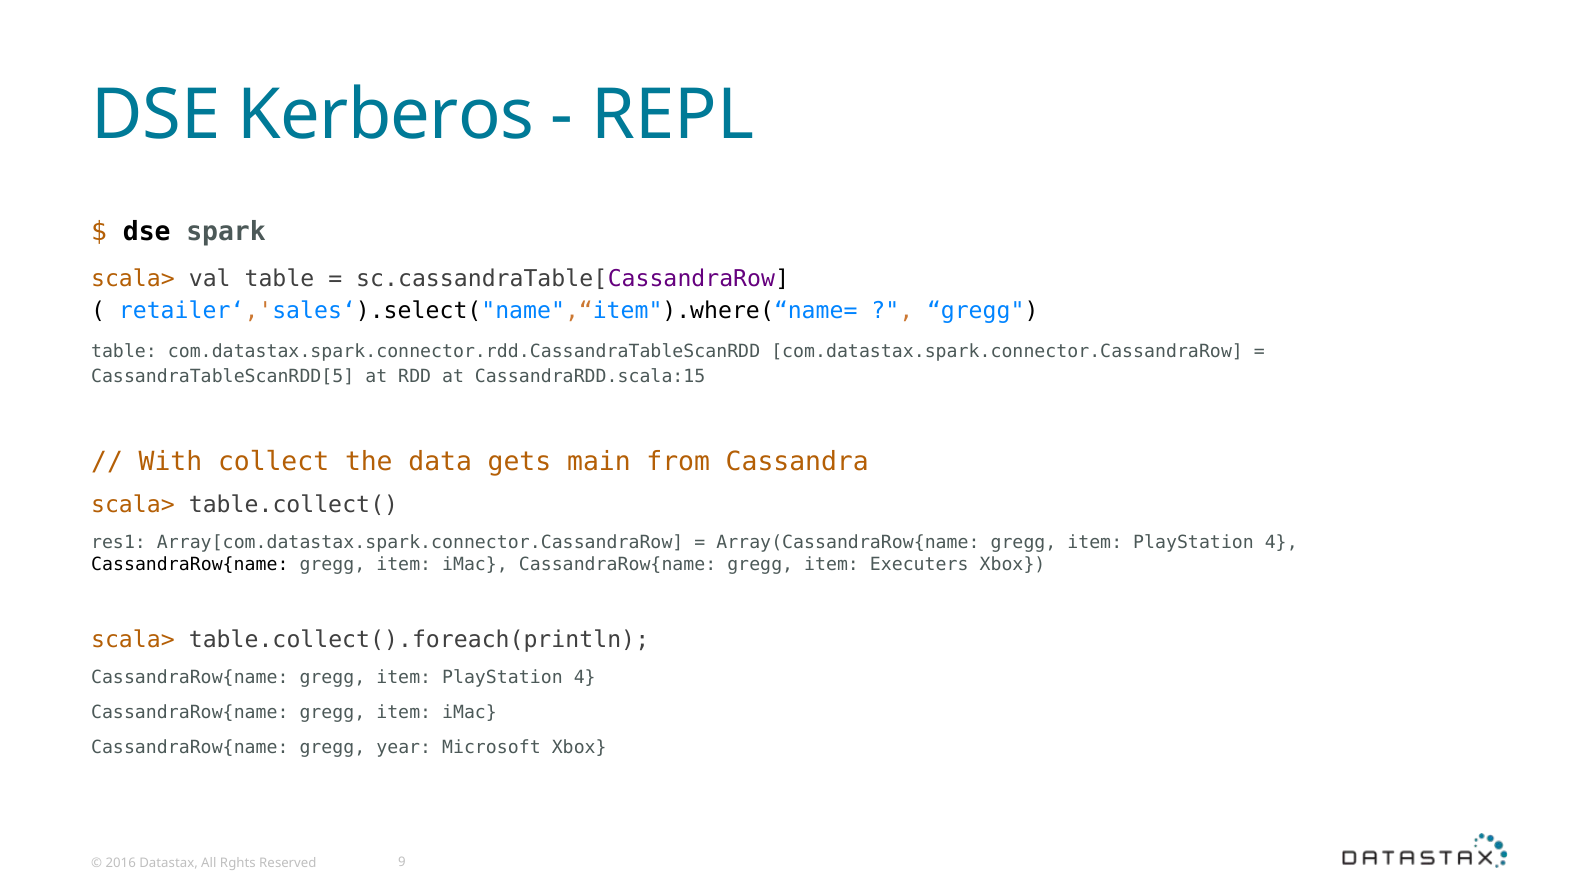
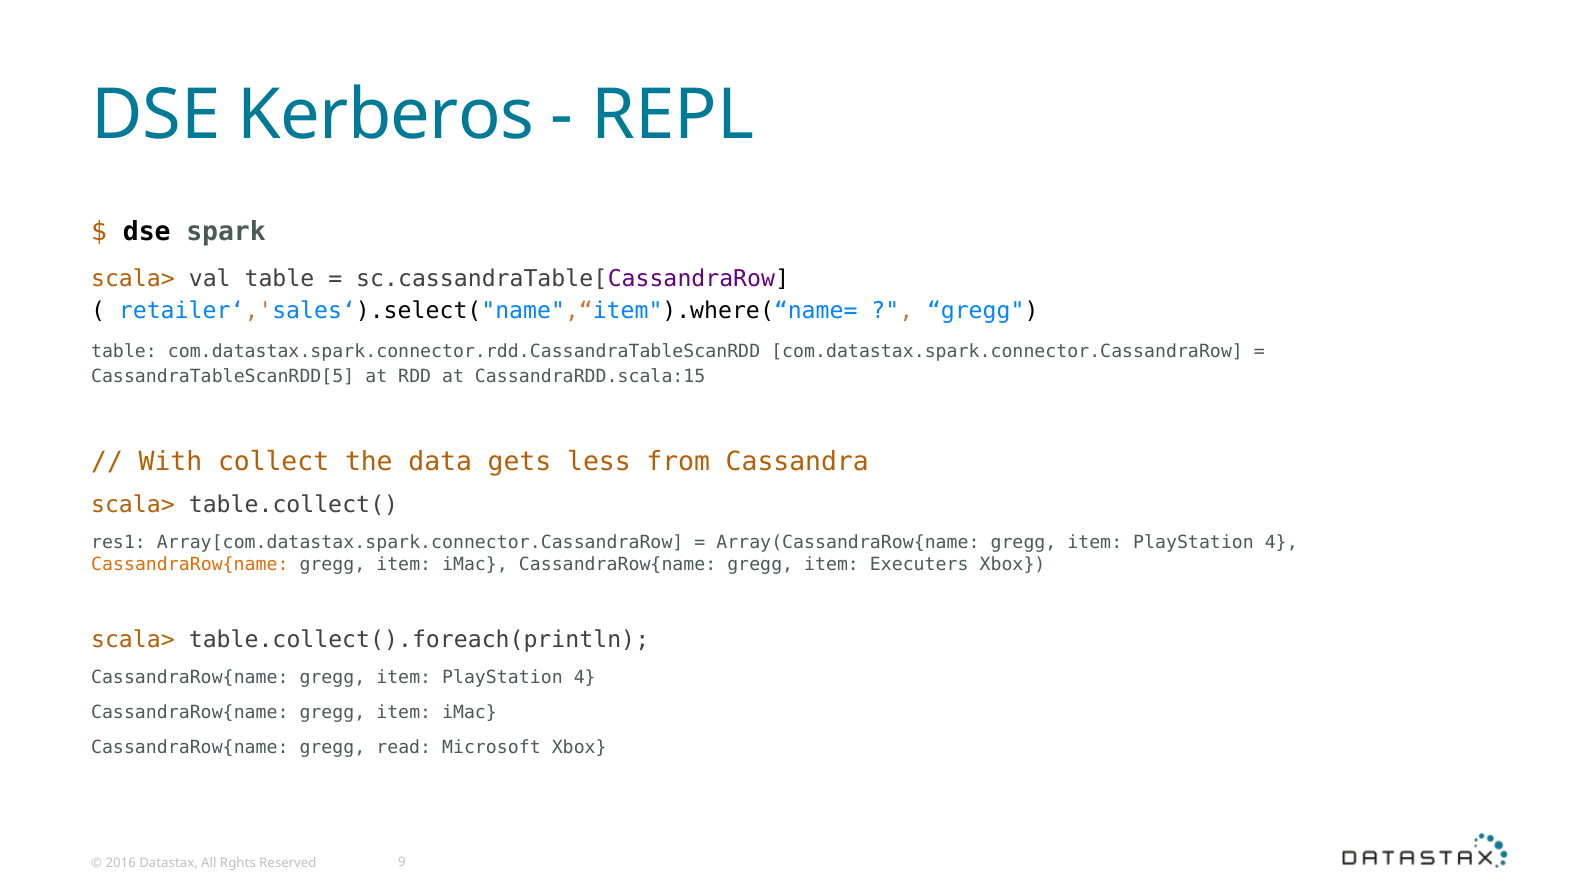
main: main -> less (599, 462)
CassandraRow{name colour: black -> orange (190, 564)
year: year -> read (404, 747)
